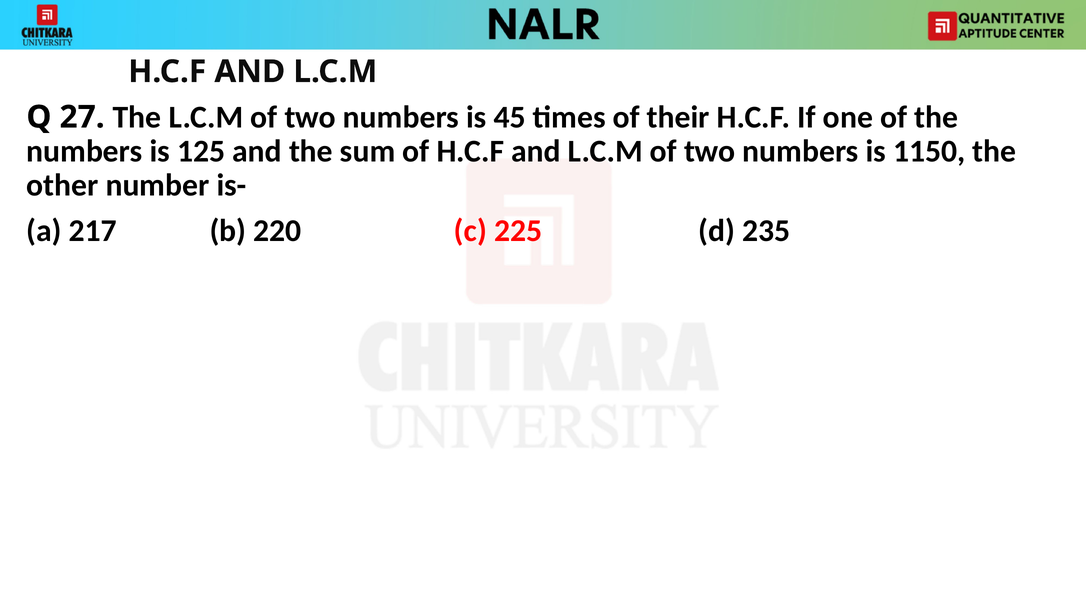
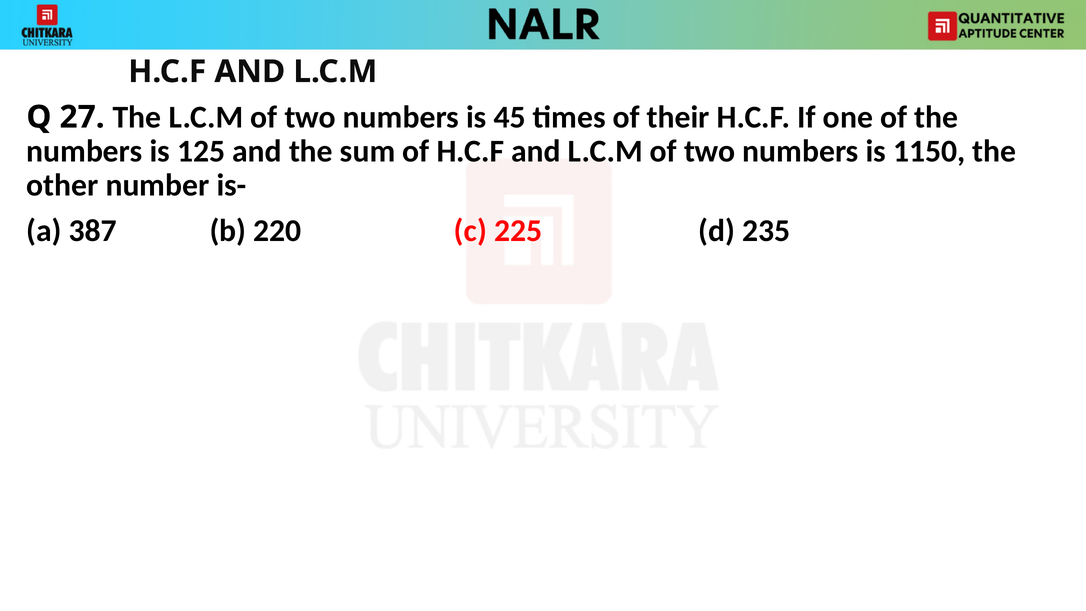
217: 217 -> 387 (93, 231)
